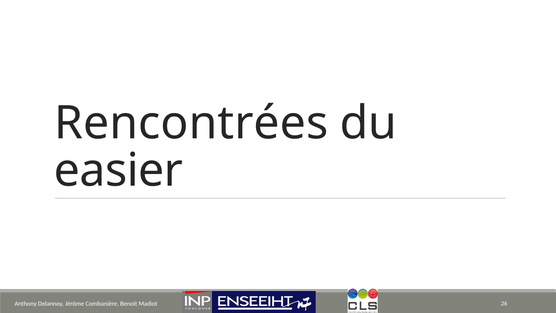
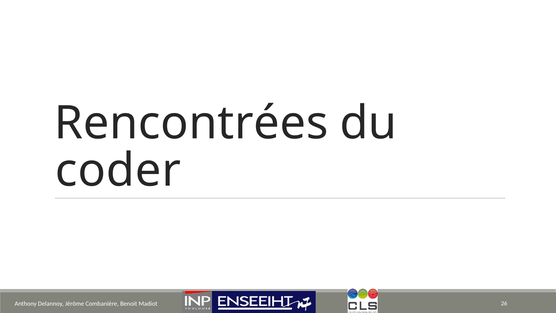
easier: easier -> coder (118, 170)
